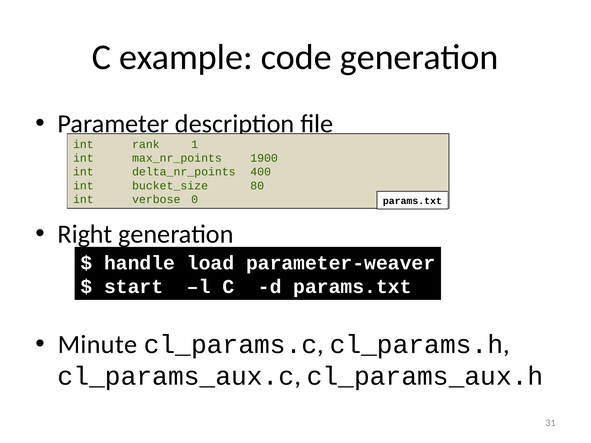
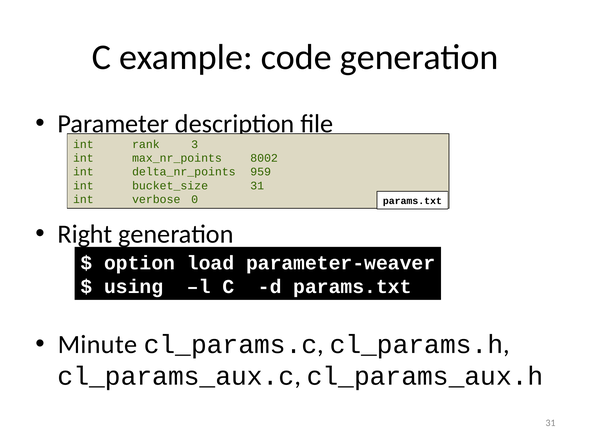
1: 1 -> 3 (195, 144)
1900: 1900 -> 8002 (264, 158)
400: 400 -> 959 (261, 172)
bucket_size 80: 80 -> 31 (257, 186)
handle: handle -> option (140, 263)
start: start -> using (134, 287)
